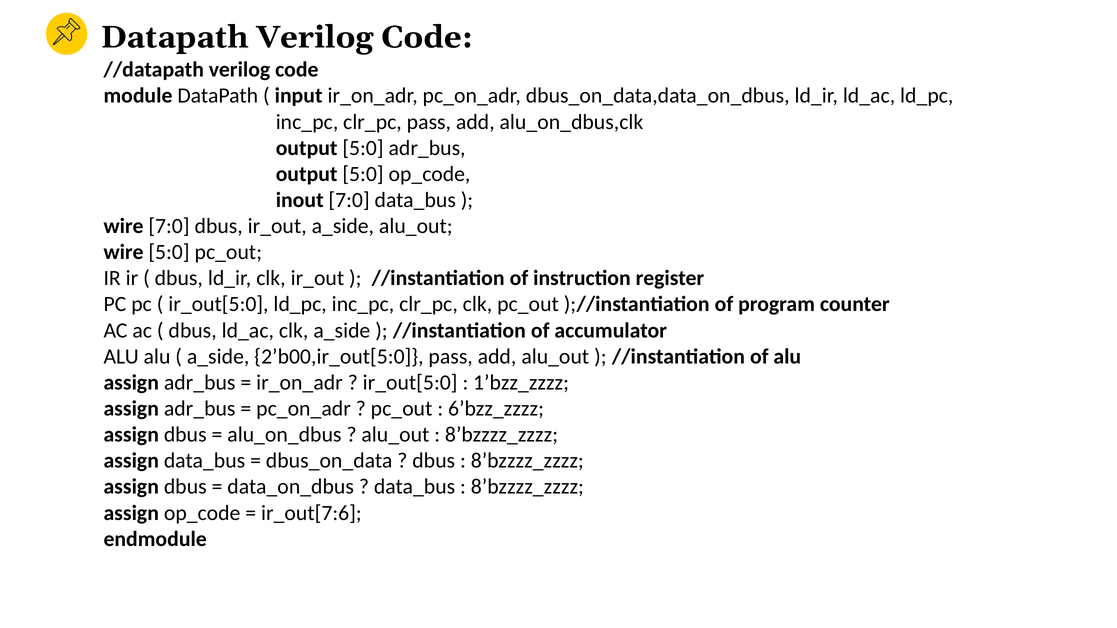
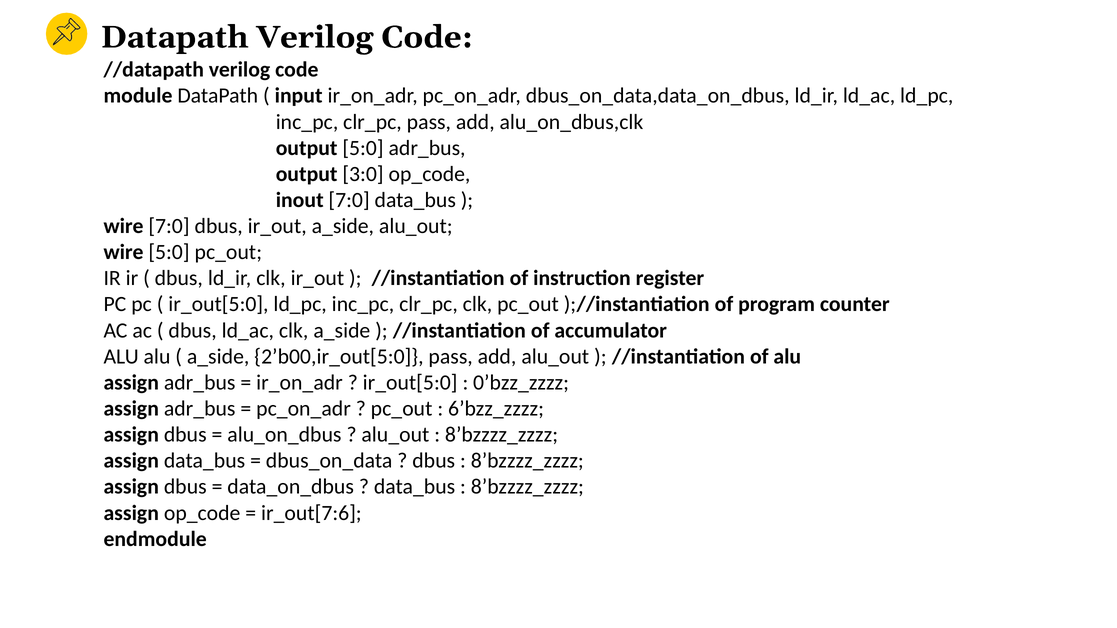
5:0: 5:0 -> 3:0 (363, 174)
1’bzz_zzzz: 1’bzz_zzzz -> 0’bzz_zzzz (521, 383)
